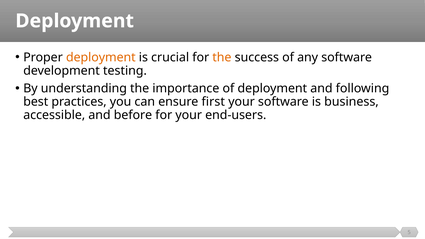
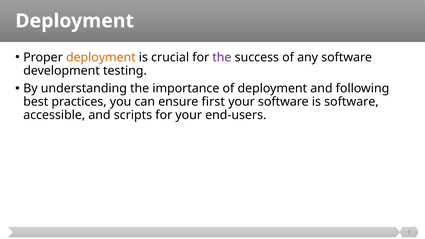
the colour: orange -> purple (222, 57)
is business: business -> software (351, 102)
before: before -> scripts (133, 115)
